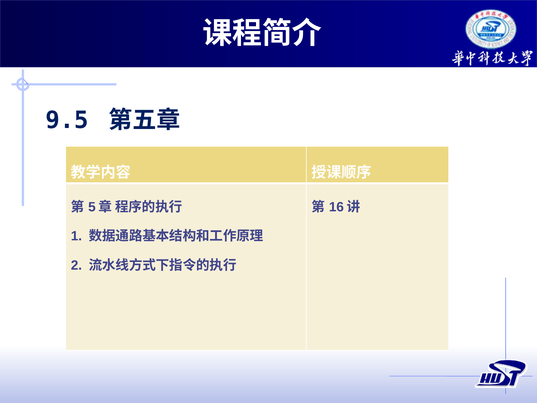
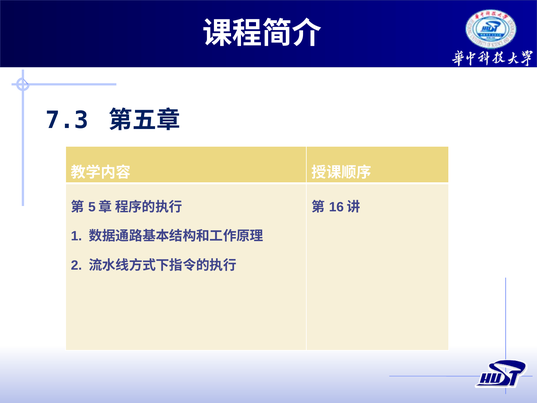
9.5: 9.5 -> 7.3 (67, 120)
